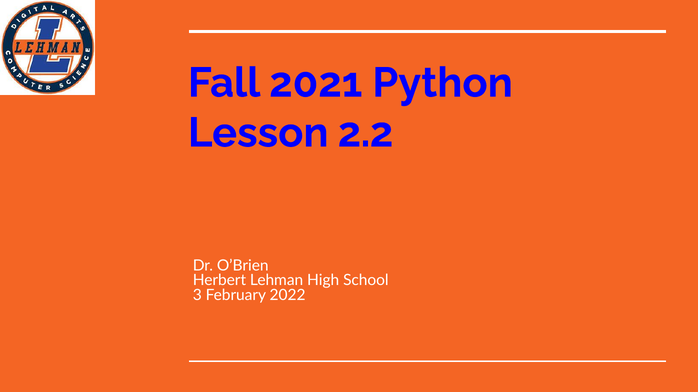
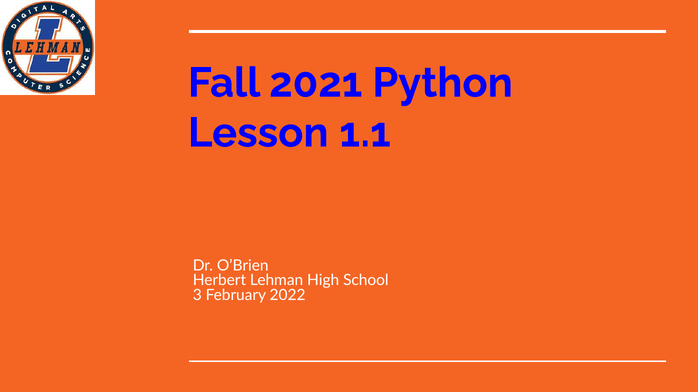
2.2: 2.2 -> 1.1 (365, 133)
